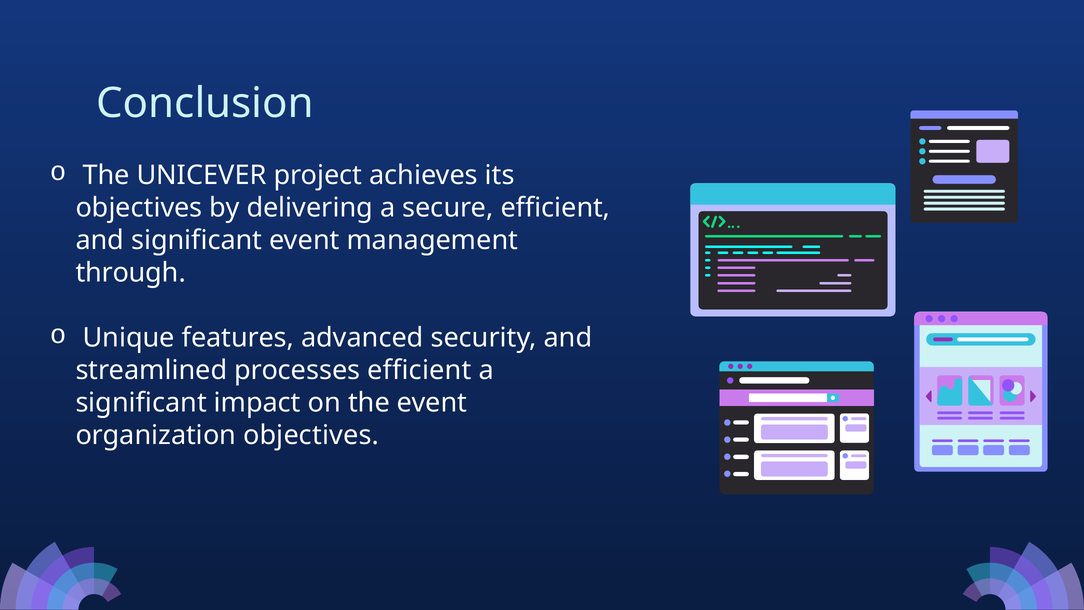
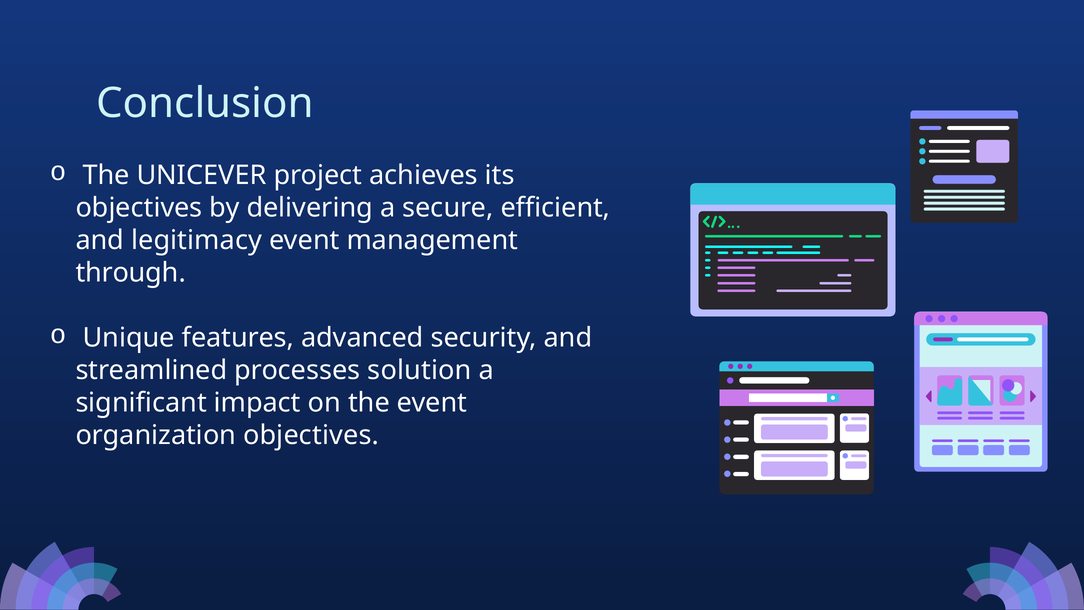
and significant: significant -> legitimacy (197, 240)
processes efficient: efficient -> solution (419, 370)
